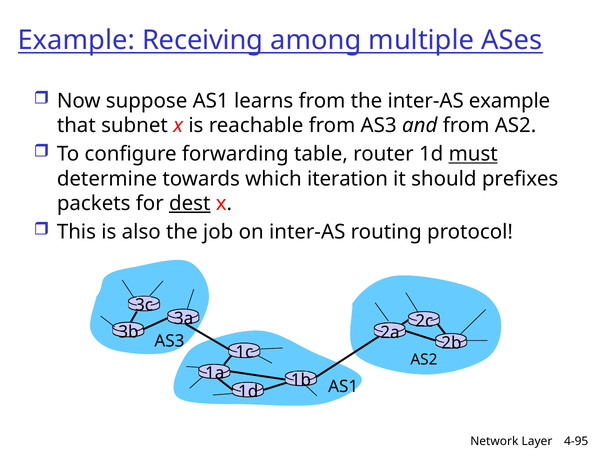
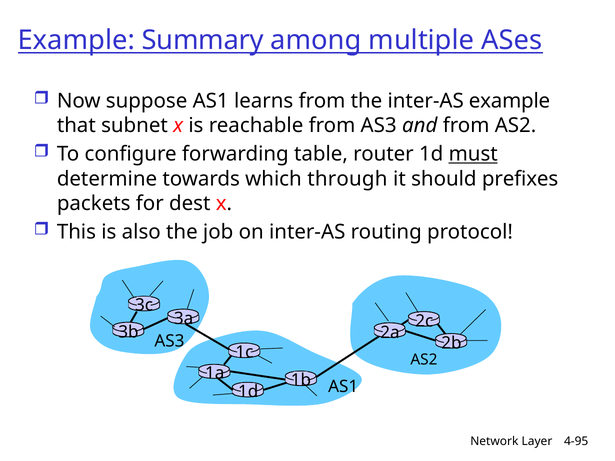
Receiving: Receiving -> Summary (203, 40)
iteration: iteration -> through (347, 179)
dest underline: present -> none (190, 203)
